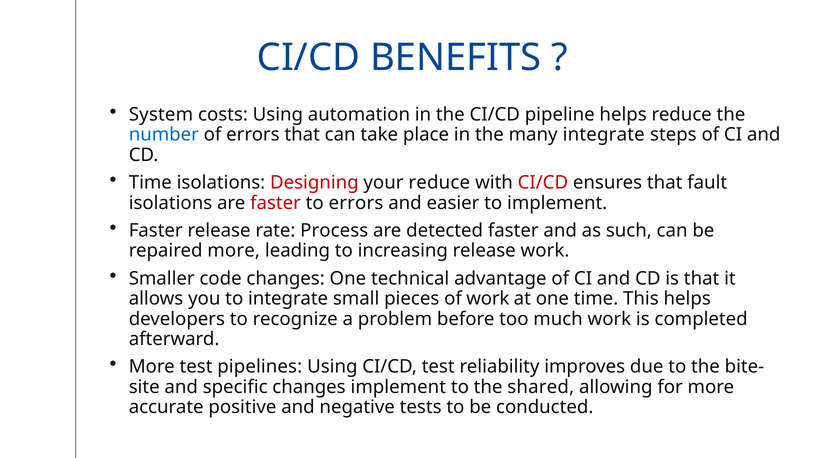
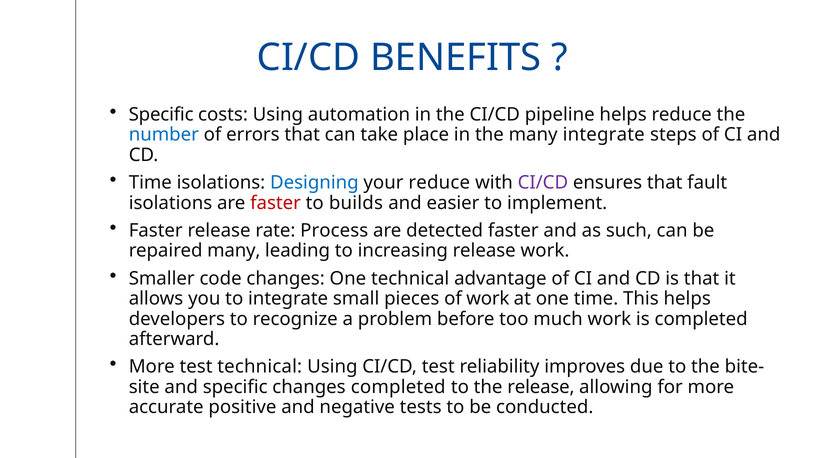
System: System -> Specific (161, 115)
Designing colour: red -> blue (314, 183)
CI/CD colour: red -> purple (543, 183)
to errors: errors -> builds (356, 203)
repaired more: more -> many (234, 251)
test pipelines: pipelines -> technical (260, 367)
changes implement: implement -> completed (398, 387)
the shared: shared -> release (541, 387)
